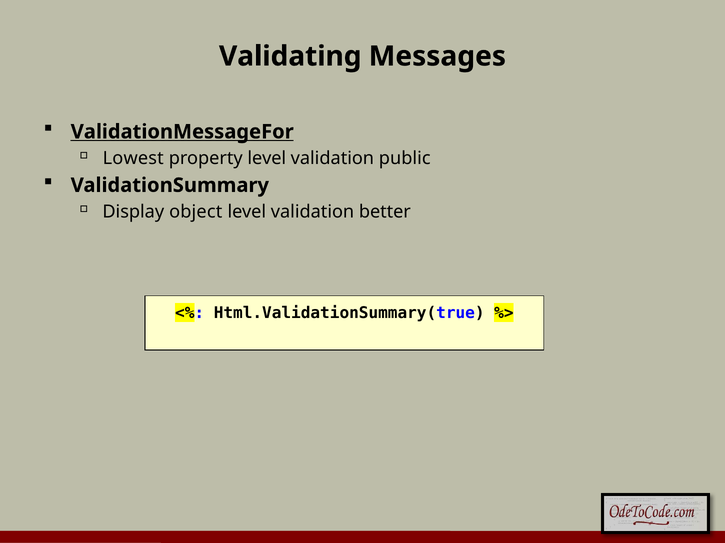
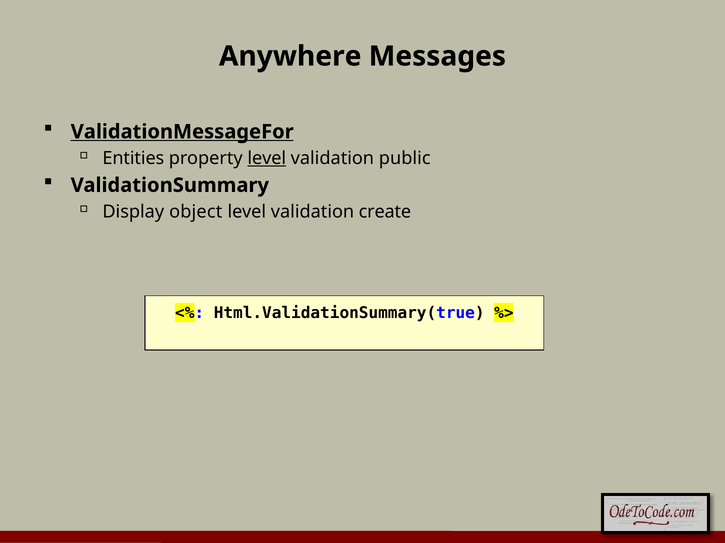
Validating: Validating -> Anywhere (290, 56)
Lowest: Lowest -> Entities (133, 158)
level underline: none -> present (267, 158)
better: better -> create (385, 212)
